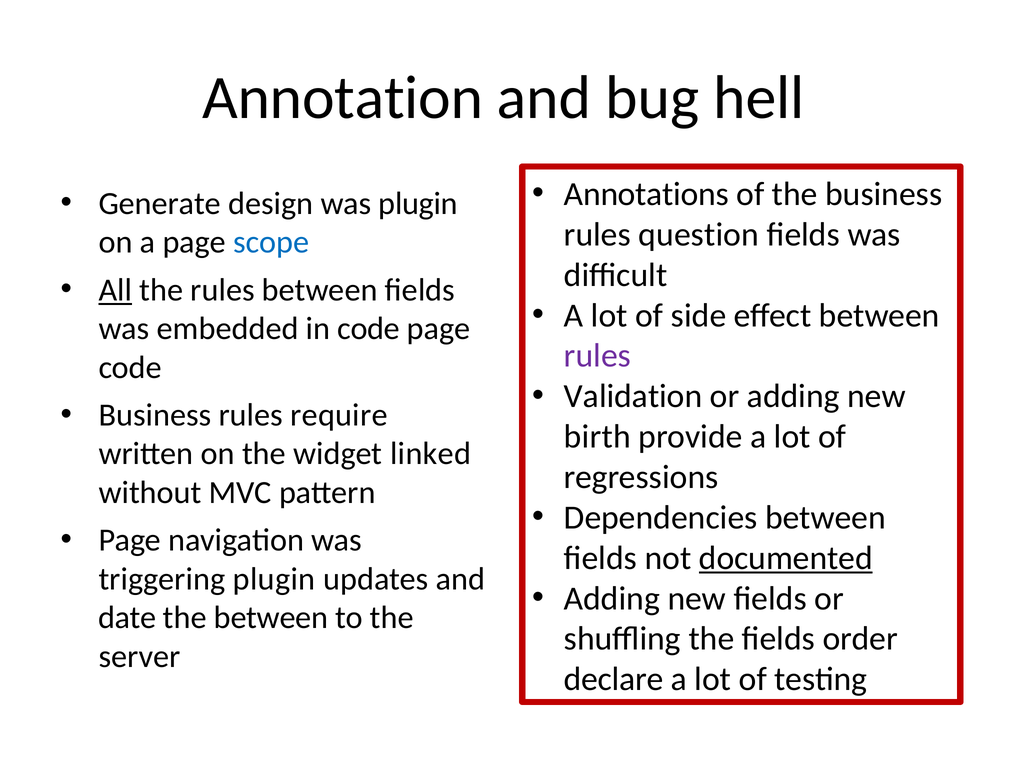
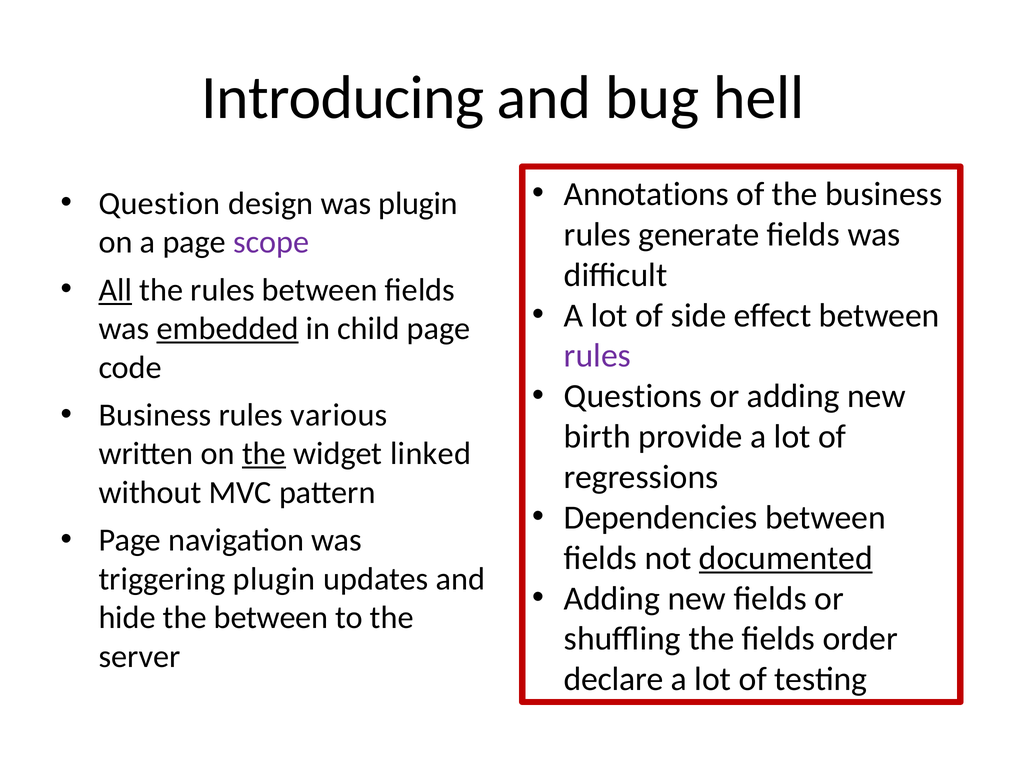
Annotation: Annotation -> Introducing (343, 98)
Generate: Generate -> Question (160, 204)
question: question -> generate (699, 235)
scope colour: blue -> purple (271, 242)
embedded underline: none -> present (228, 329)
in code: code -> child (368, 329)
Validation: Validation -> Questions (633, 396)
require: require -> various (339, 415)
the underline: none -> present (264, 454)
date: date -> hide (127, 618)
